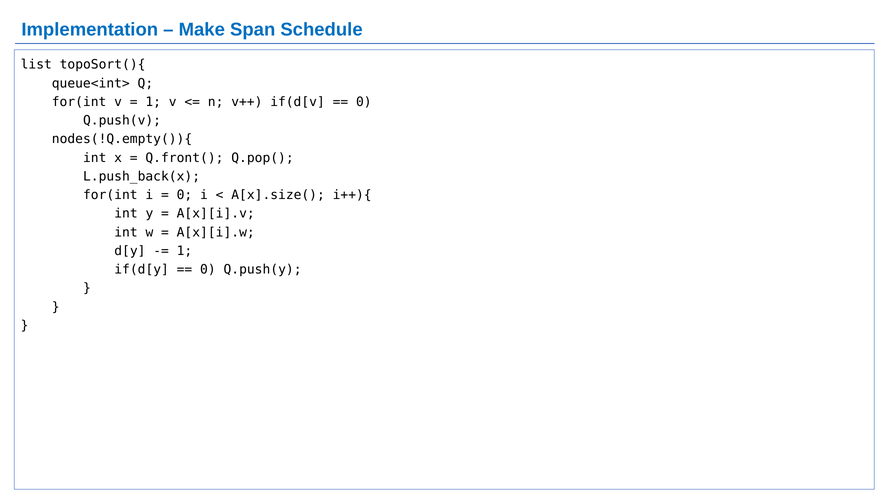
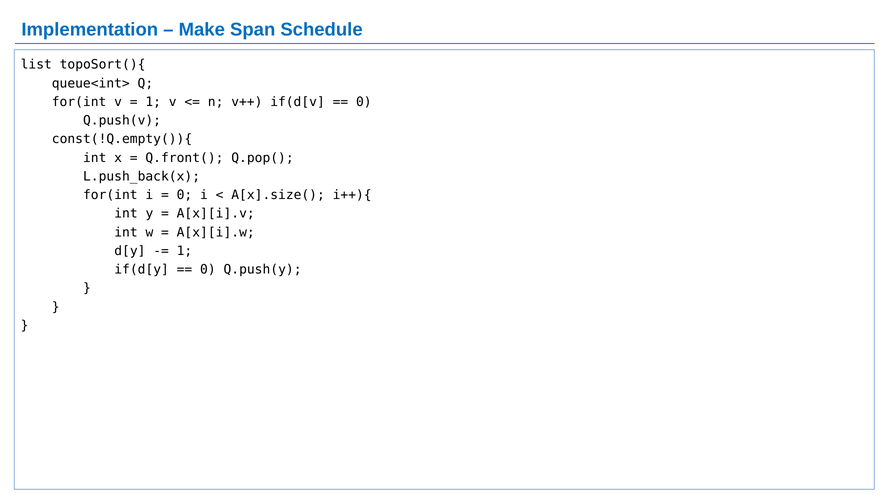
nodes(!Q.empty()){: nodes(!Q.empty()){ -> const(!Q.empty()){ (122, 139)
